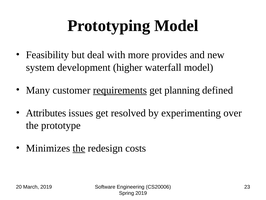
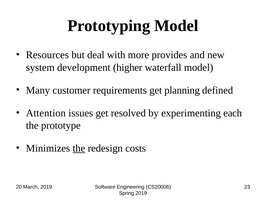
Feasibility: Feasibility -> Resources (47, 55)
requirements underline: present -> none (120, 90)
Attributes: Attributes -> Attention (46, 113)
over: over -> each (233, 113)
